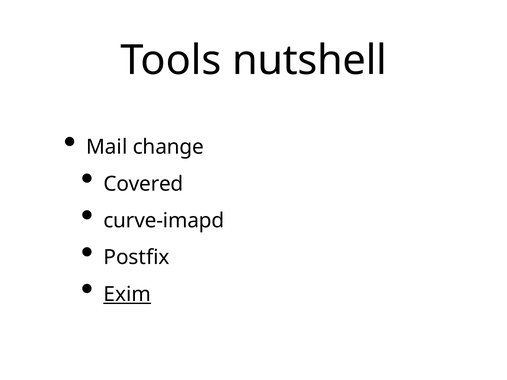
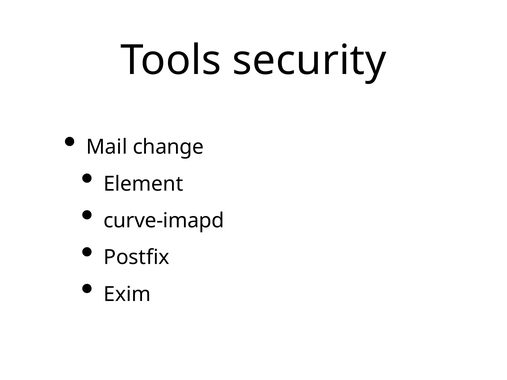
nutshell: nutshell -> security (309, 60)
Covered: Covered -> Element (143, 184)
Exim underline: present -> none (127, 294)
